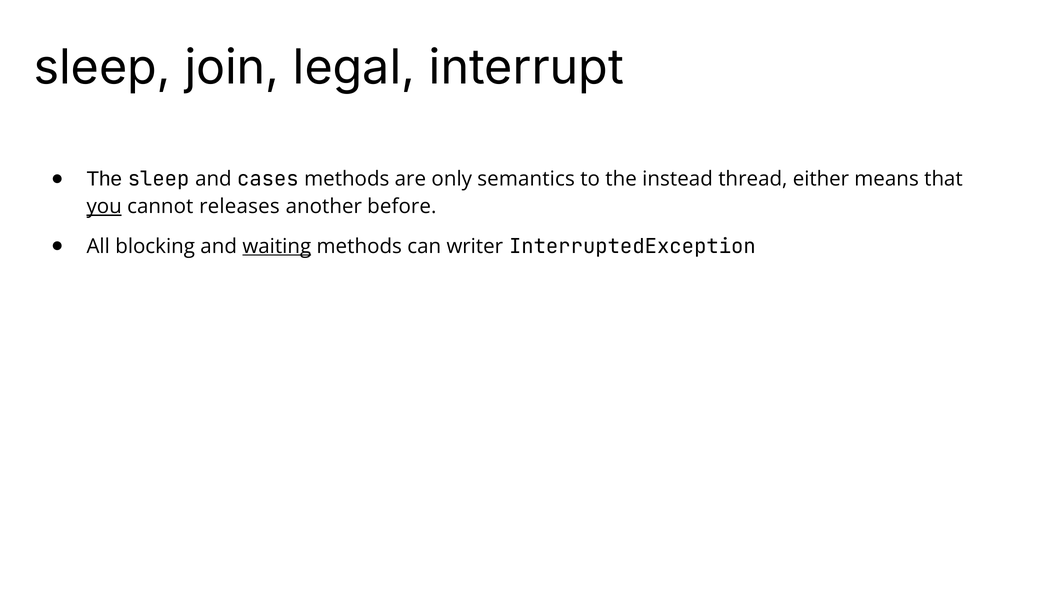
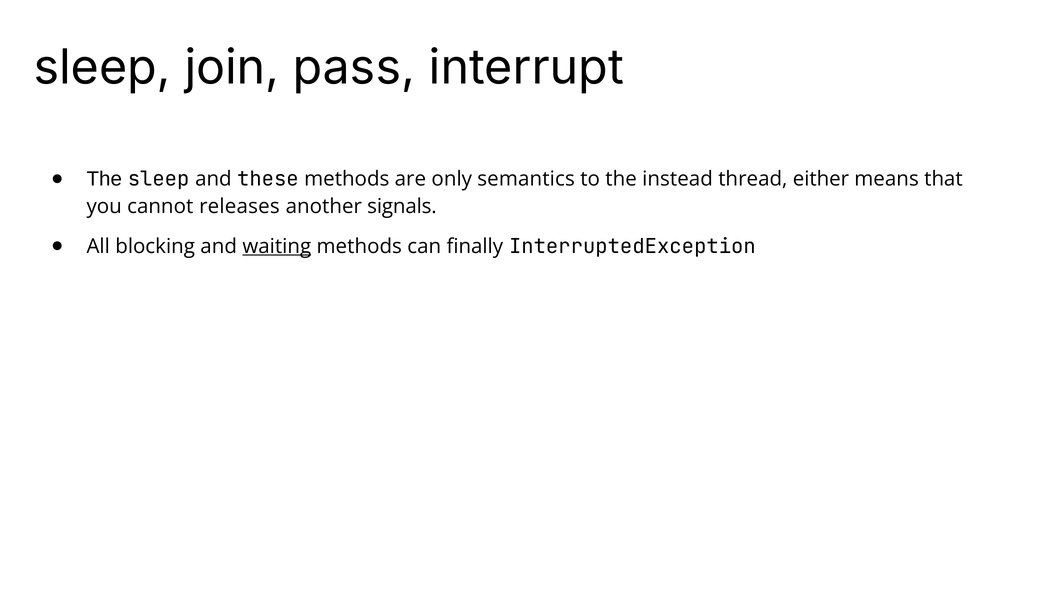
legal: legal -> pass (354, 68)
cases: cases -> these (268, 179)
you underline: present -> none (104, 206)
before: before -> signals (402, 206)
writer: writer -> finally (475, 246)
